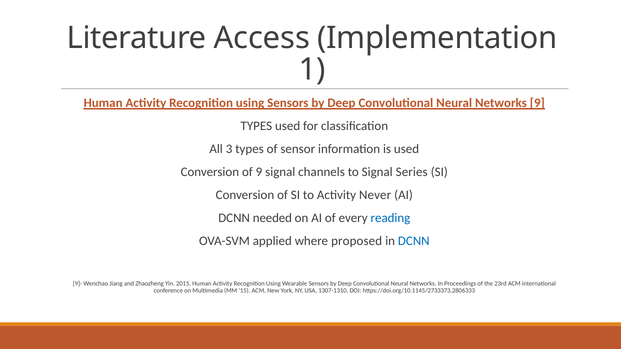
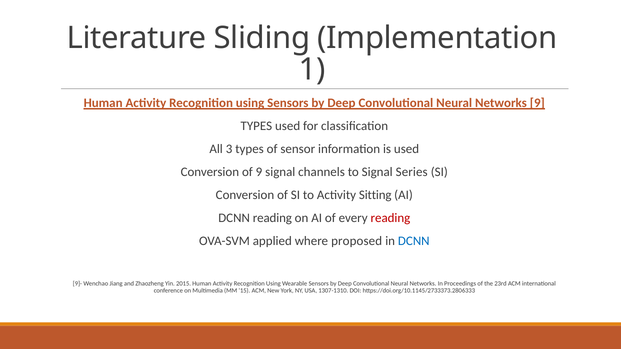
Access: Access -> Sliding (262, 38)
Never: Never -> Sitting (375, 195)
DCNN needed: needed -> reading (272, 218)
reading colour: blue -> red (390, 218)
